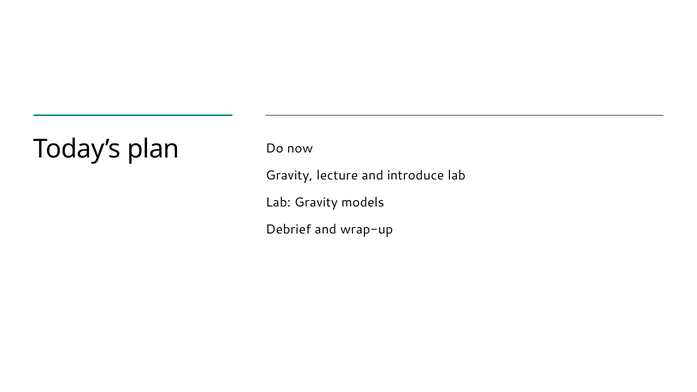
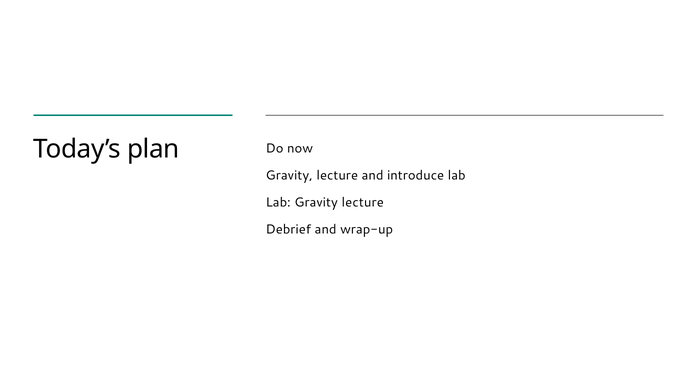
Lab Gravity models: models -> lecture (363, 203)
